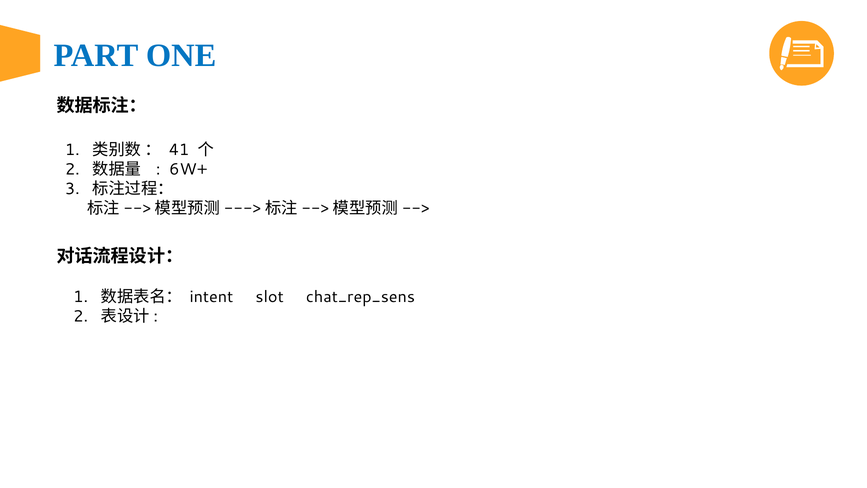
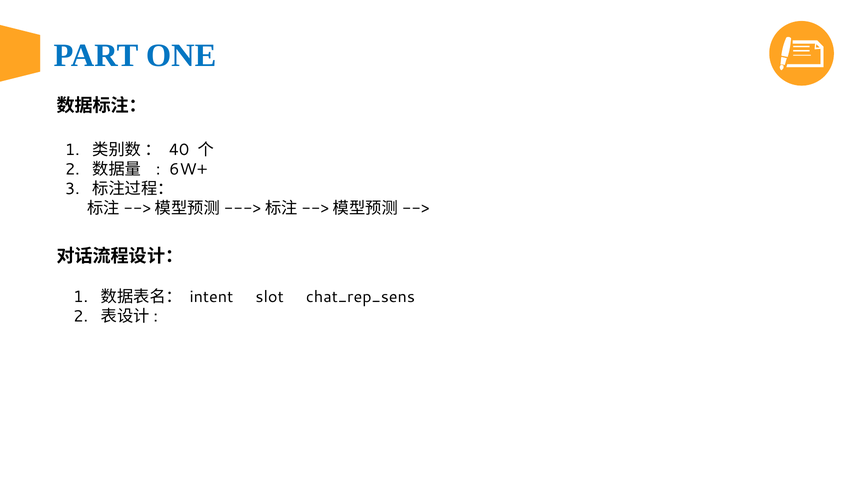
41: 41 -> 40 (179, 150)
